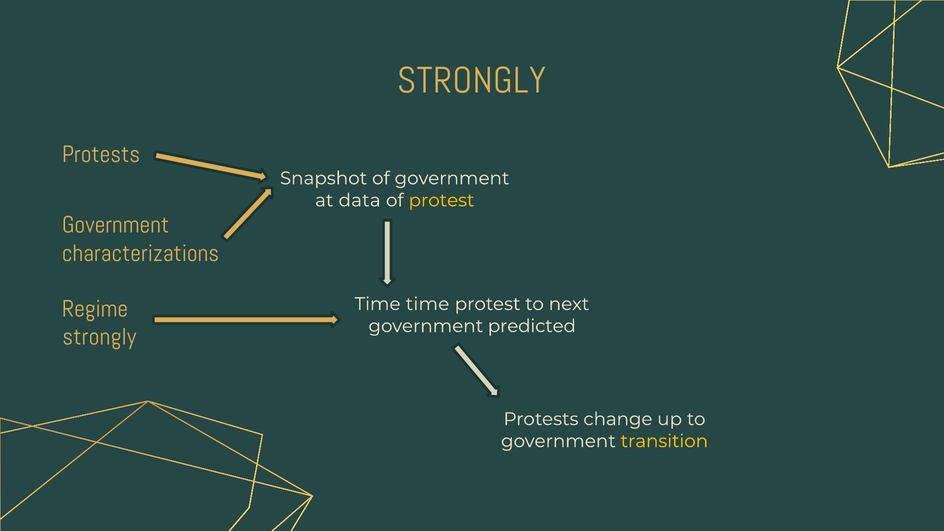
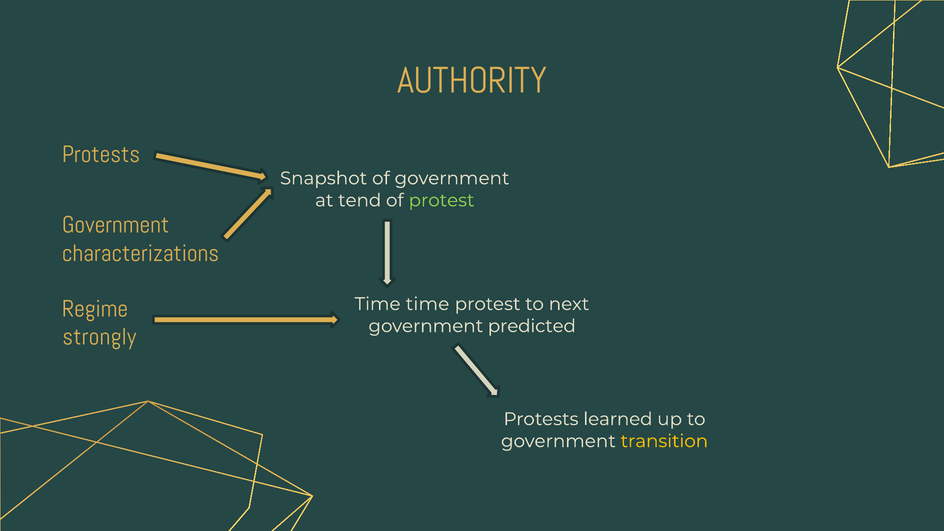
STRONGLY: STRONGLY -> AUTHORITY (472, 80)
data: data -> tend (360, 200)
protest colour: yellow -> light green (442, 200)
change: change -> learned (618, 419)
